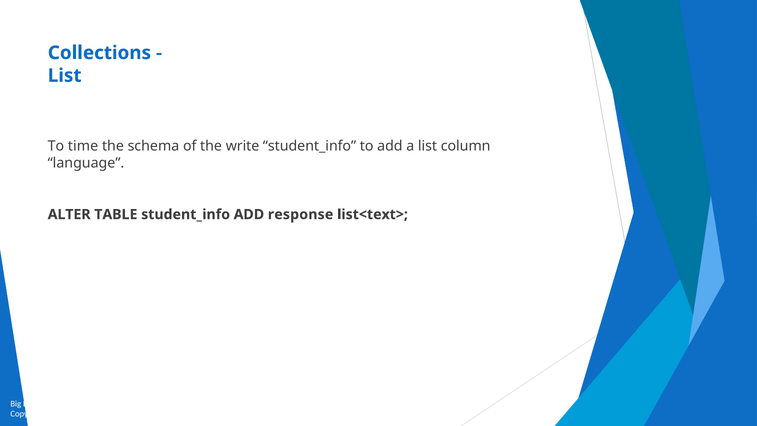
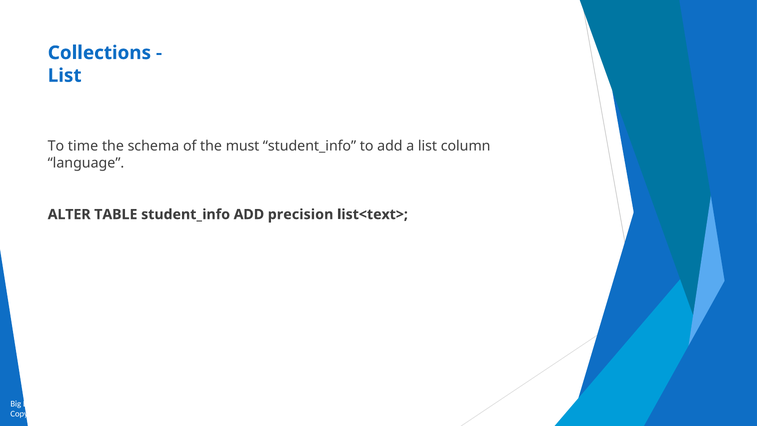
write: write -> must (243, 146)
response: response -> precision (301, 214)
